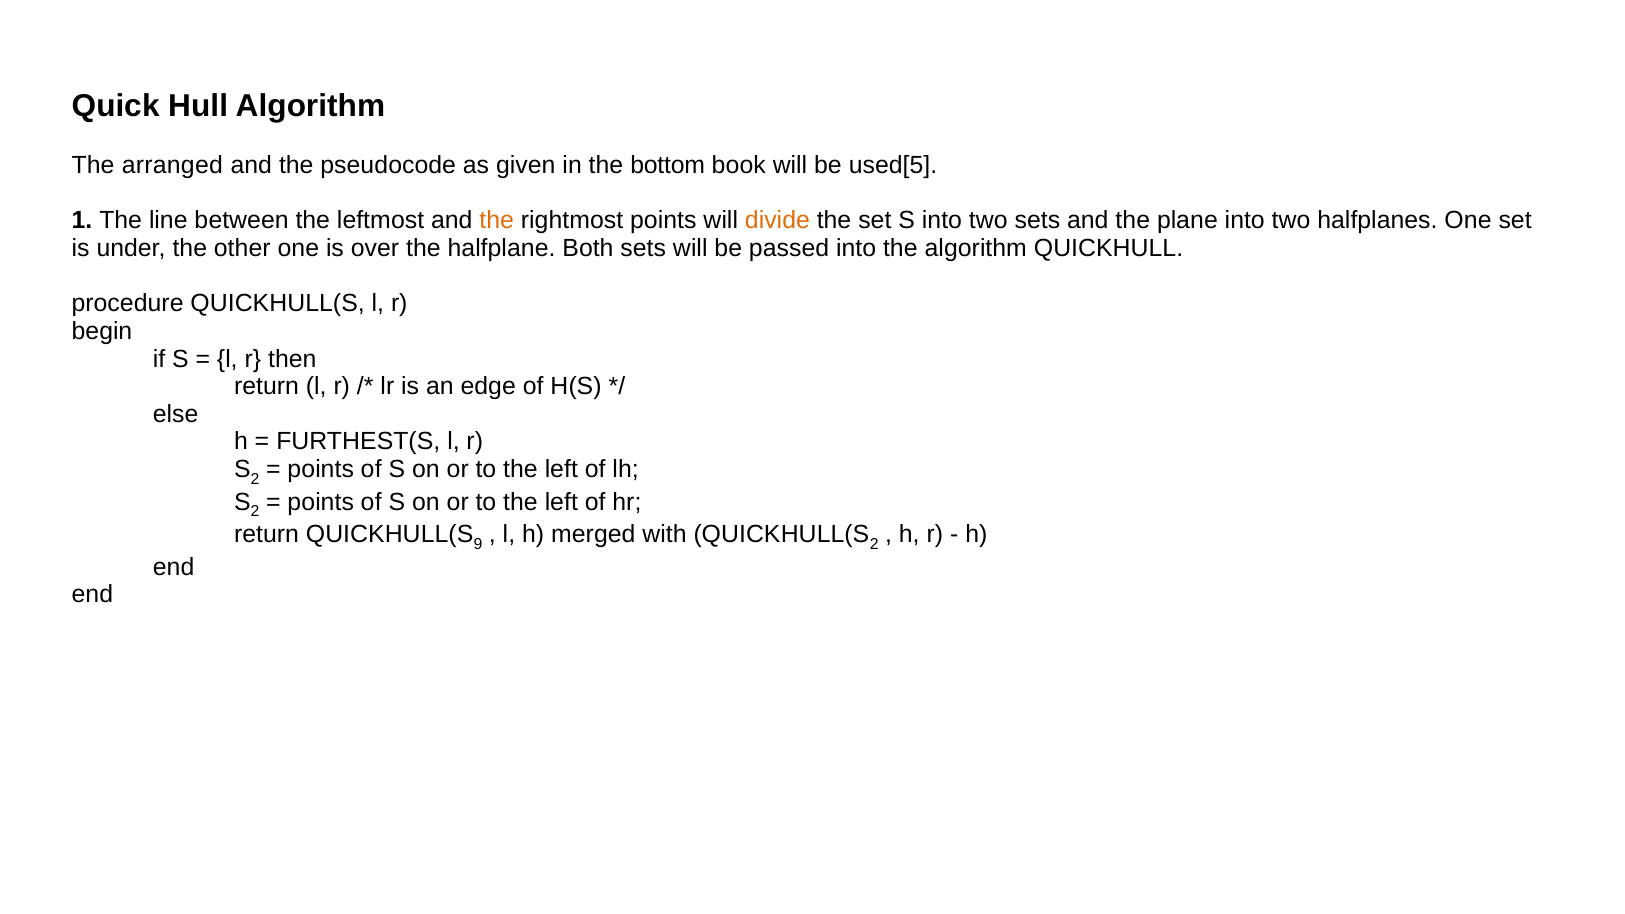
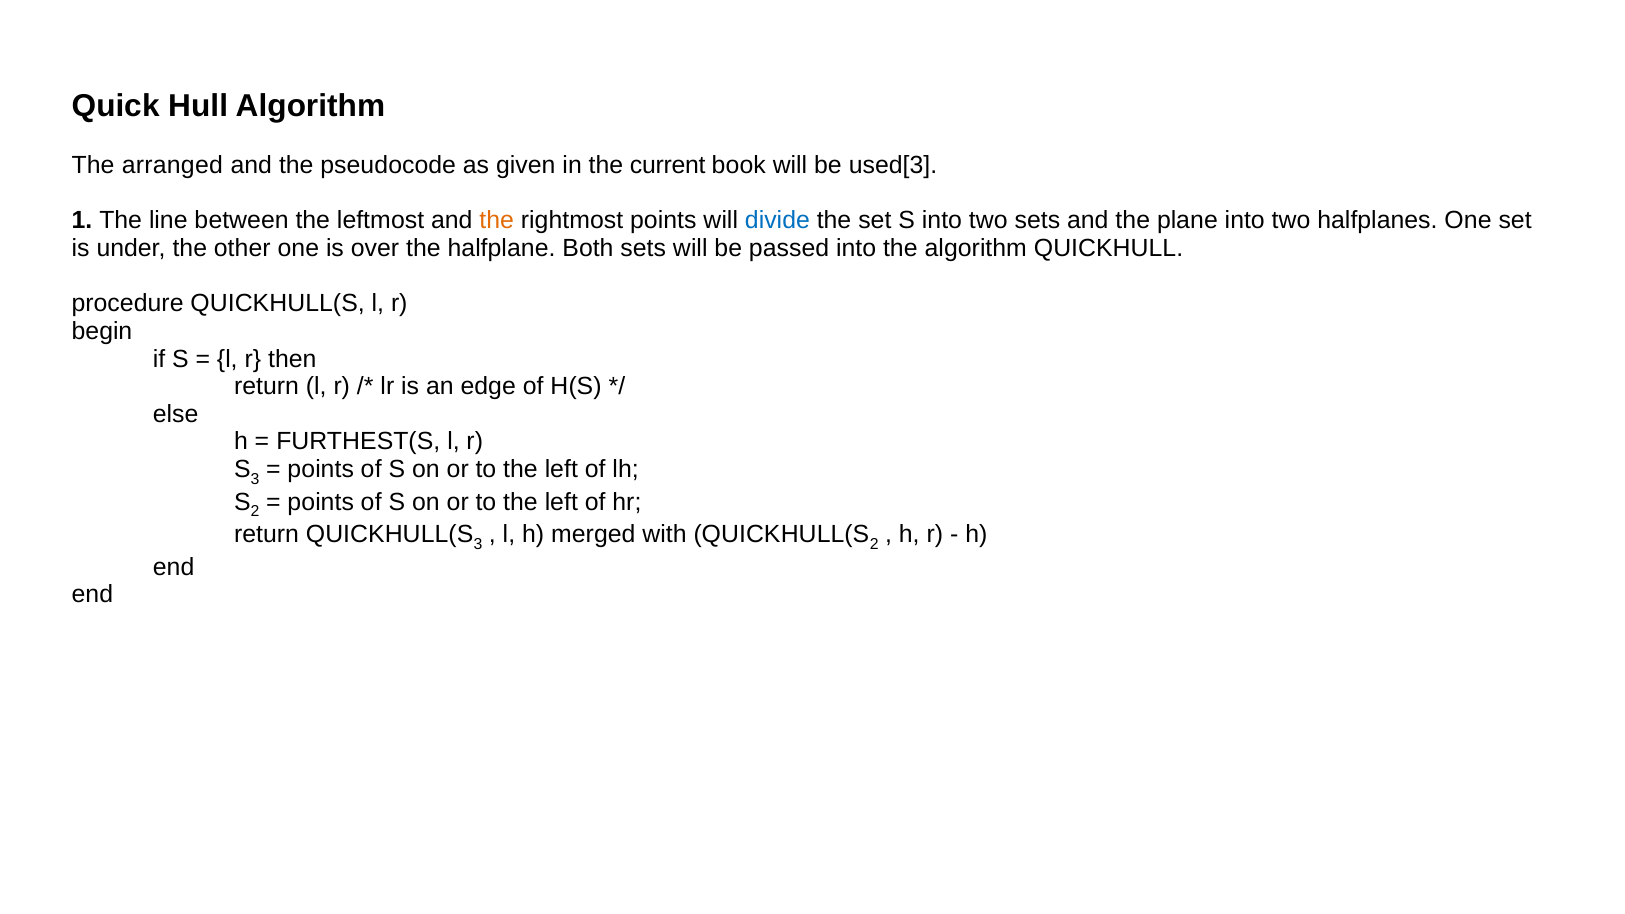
bottom: bottom -> current (668, 165)
used[5: used[5 -> used[3 (893, 165)
divide colour: orange -> blue (777, 221)
2: 2 -> 3 (255, 479)
QUICKHULL(S 9: 9 -> 3 (478, 544)
